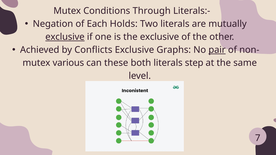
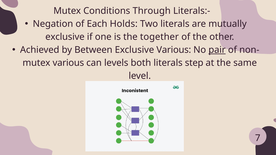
exclusive underline: present -> none (65, 37)
the exclusive: exclusive -> together (159, 37)
Conflicts: Conflicts -> Between (93, 50)
Exclusive Graphs: Graphs -> Various (174, 50)
these: these -> levels (116, 63)
